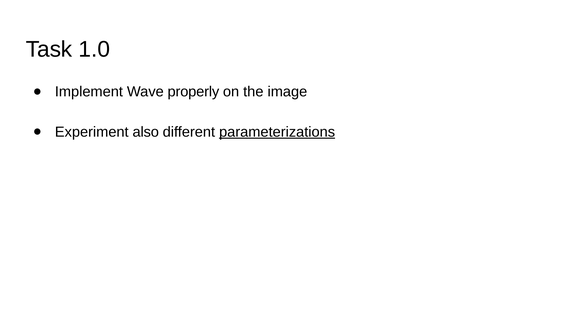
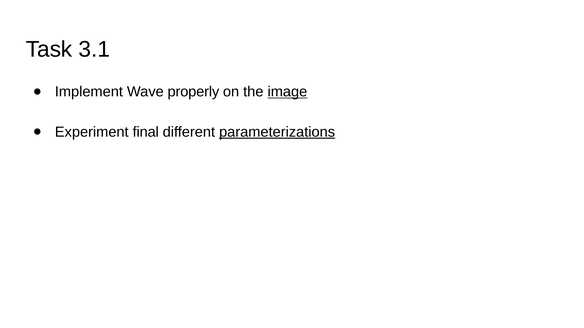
1.0: 1.0 -> 3.1 (94, 49)
image underline: none -> present (287, 92)
also: also -> final (146, 132)
